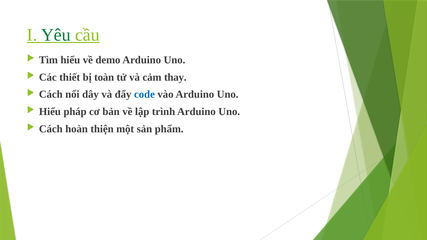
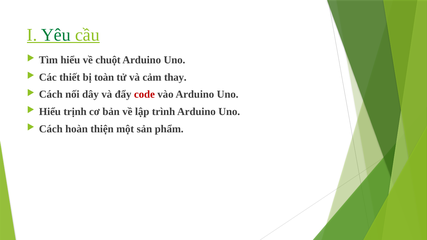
demo: demo -> chuột (108, 60)
code colour: blue -> red (144, 95)
pháp: pháp -> trịnh (75, 112)
